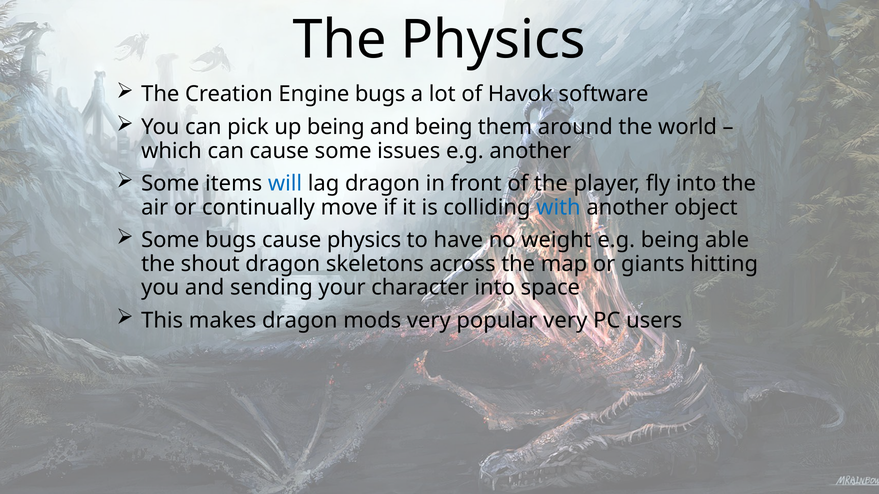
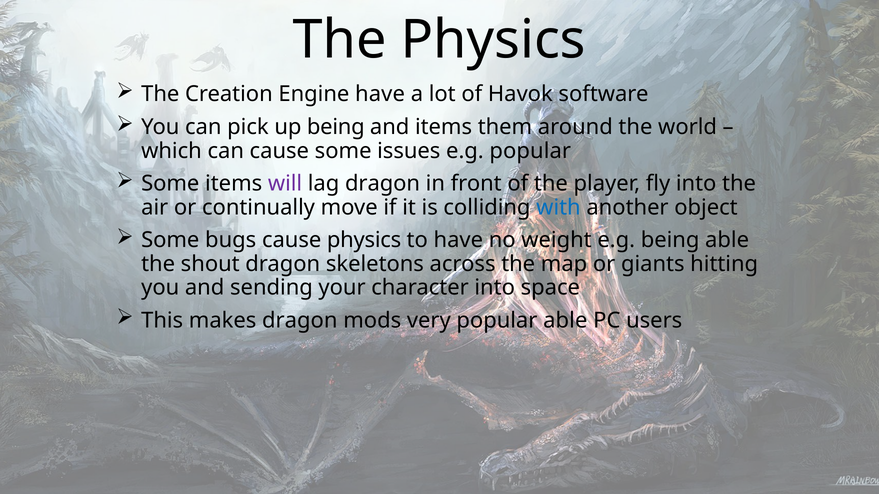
Engine bugs: bugs -> have (380, 94)
and being: being -> items (444, 127)
e.g another: another -> popular (530, 151)
will colour: blue -> purple (285, 184)
popular very: very -> able (565, 321)
